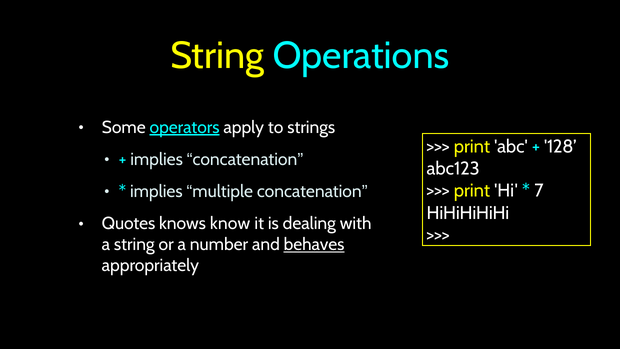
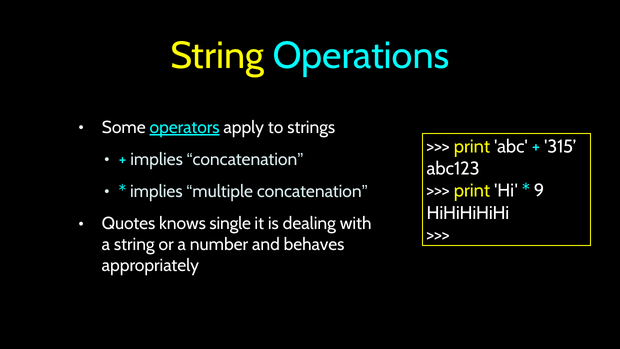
128: 128 -> 315 (560, 146)
7: 7 -> 9 (539, 191)
know: know -> single (230, 223)
behaves underline: present -> none (314, 244)
